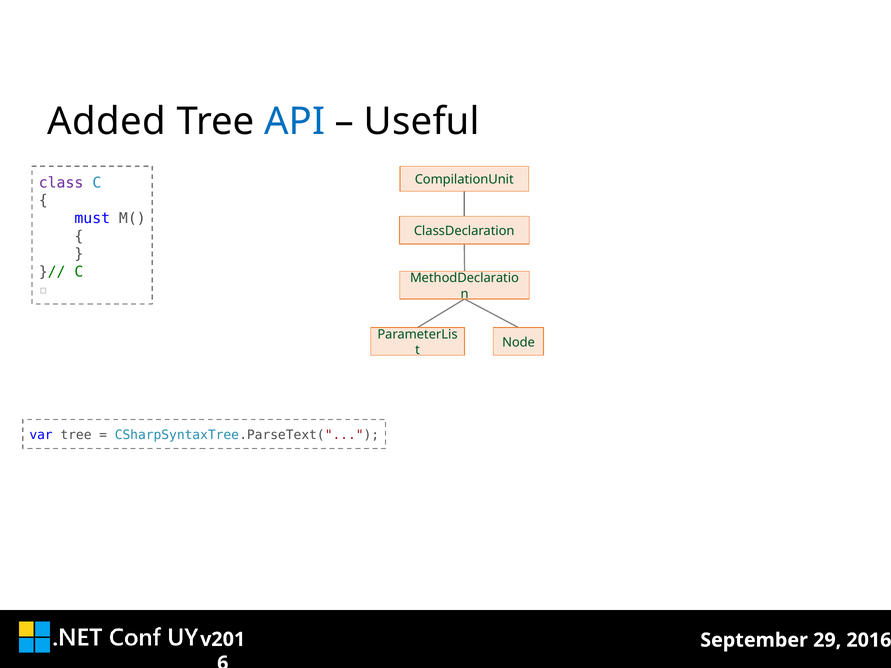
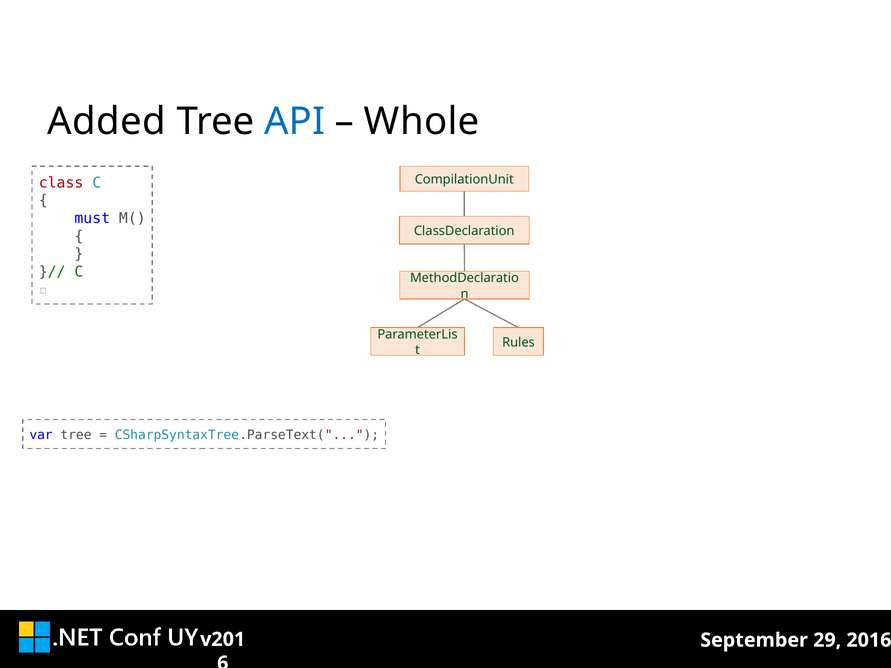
Useful: Useful -> Whole (422, 122)
class colour: purple -> red (61, 183)
Node: Node -> Rules (519, 343)
